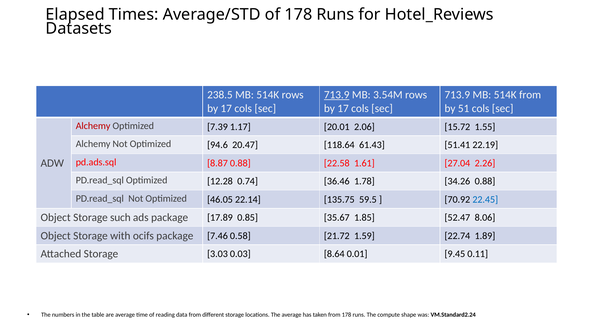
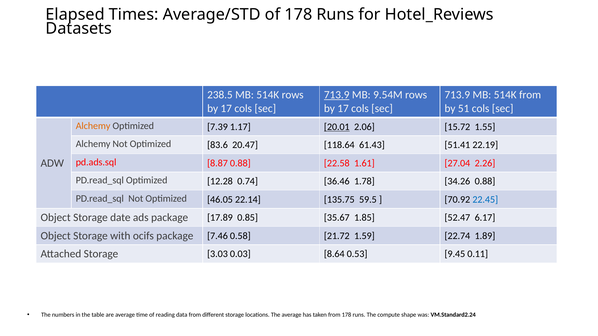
3.54M: 3.54M -> 9.54M (388, 95)
Alchemy colour: red -> orange (93, 126)
20.01 underline: none -> present (337, 127)
94.6: 94.6 -> 83.6 (217, 145)
such: such -> date (120, 218)
8.06: 8.06 -> 6.17 (485, 218)
0.01: 0.01 -> 0.53 (357, 254)
